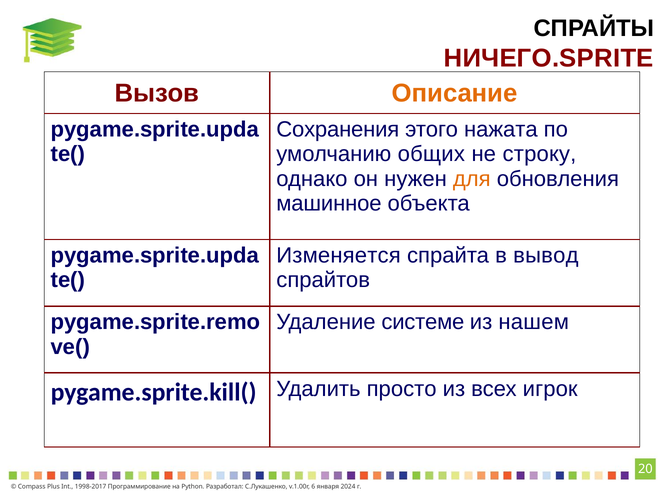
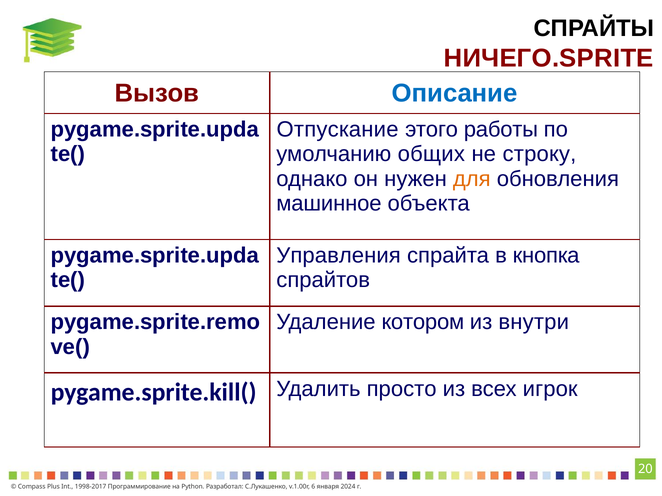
Описание colour: orange -> blue (455, 93)
Сохранения: Сохранения -> Отпускание (338, 130)
нажата: нажата -> работы (501, 130)
Изменяется: Изменяется -> Управления (339, 256)
вывод: вывод -> кнопка (546, 256)
системе: системе -> котором (423, 322)
нашем: нашем -> внутри (534, 322)
